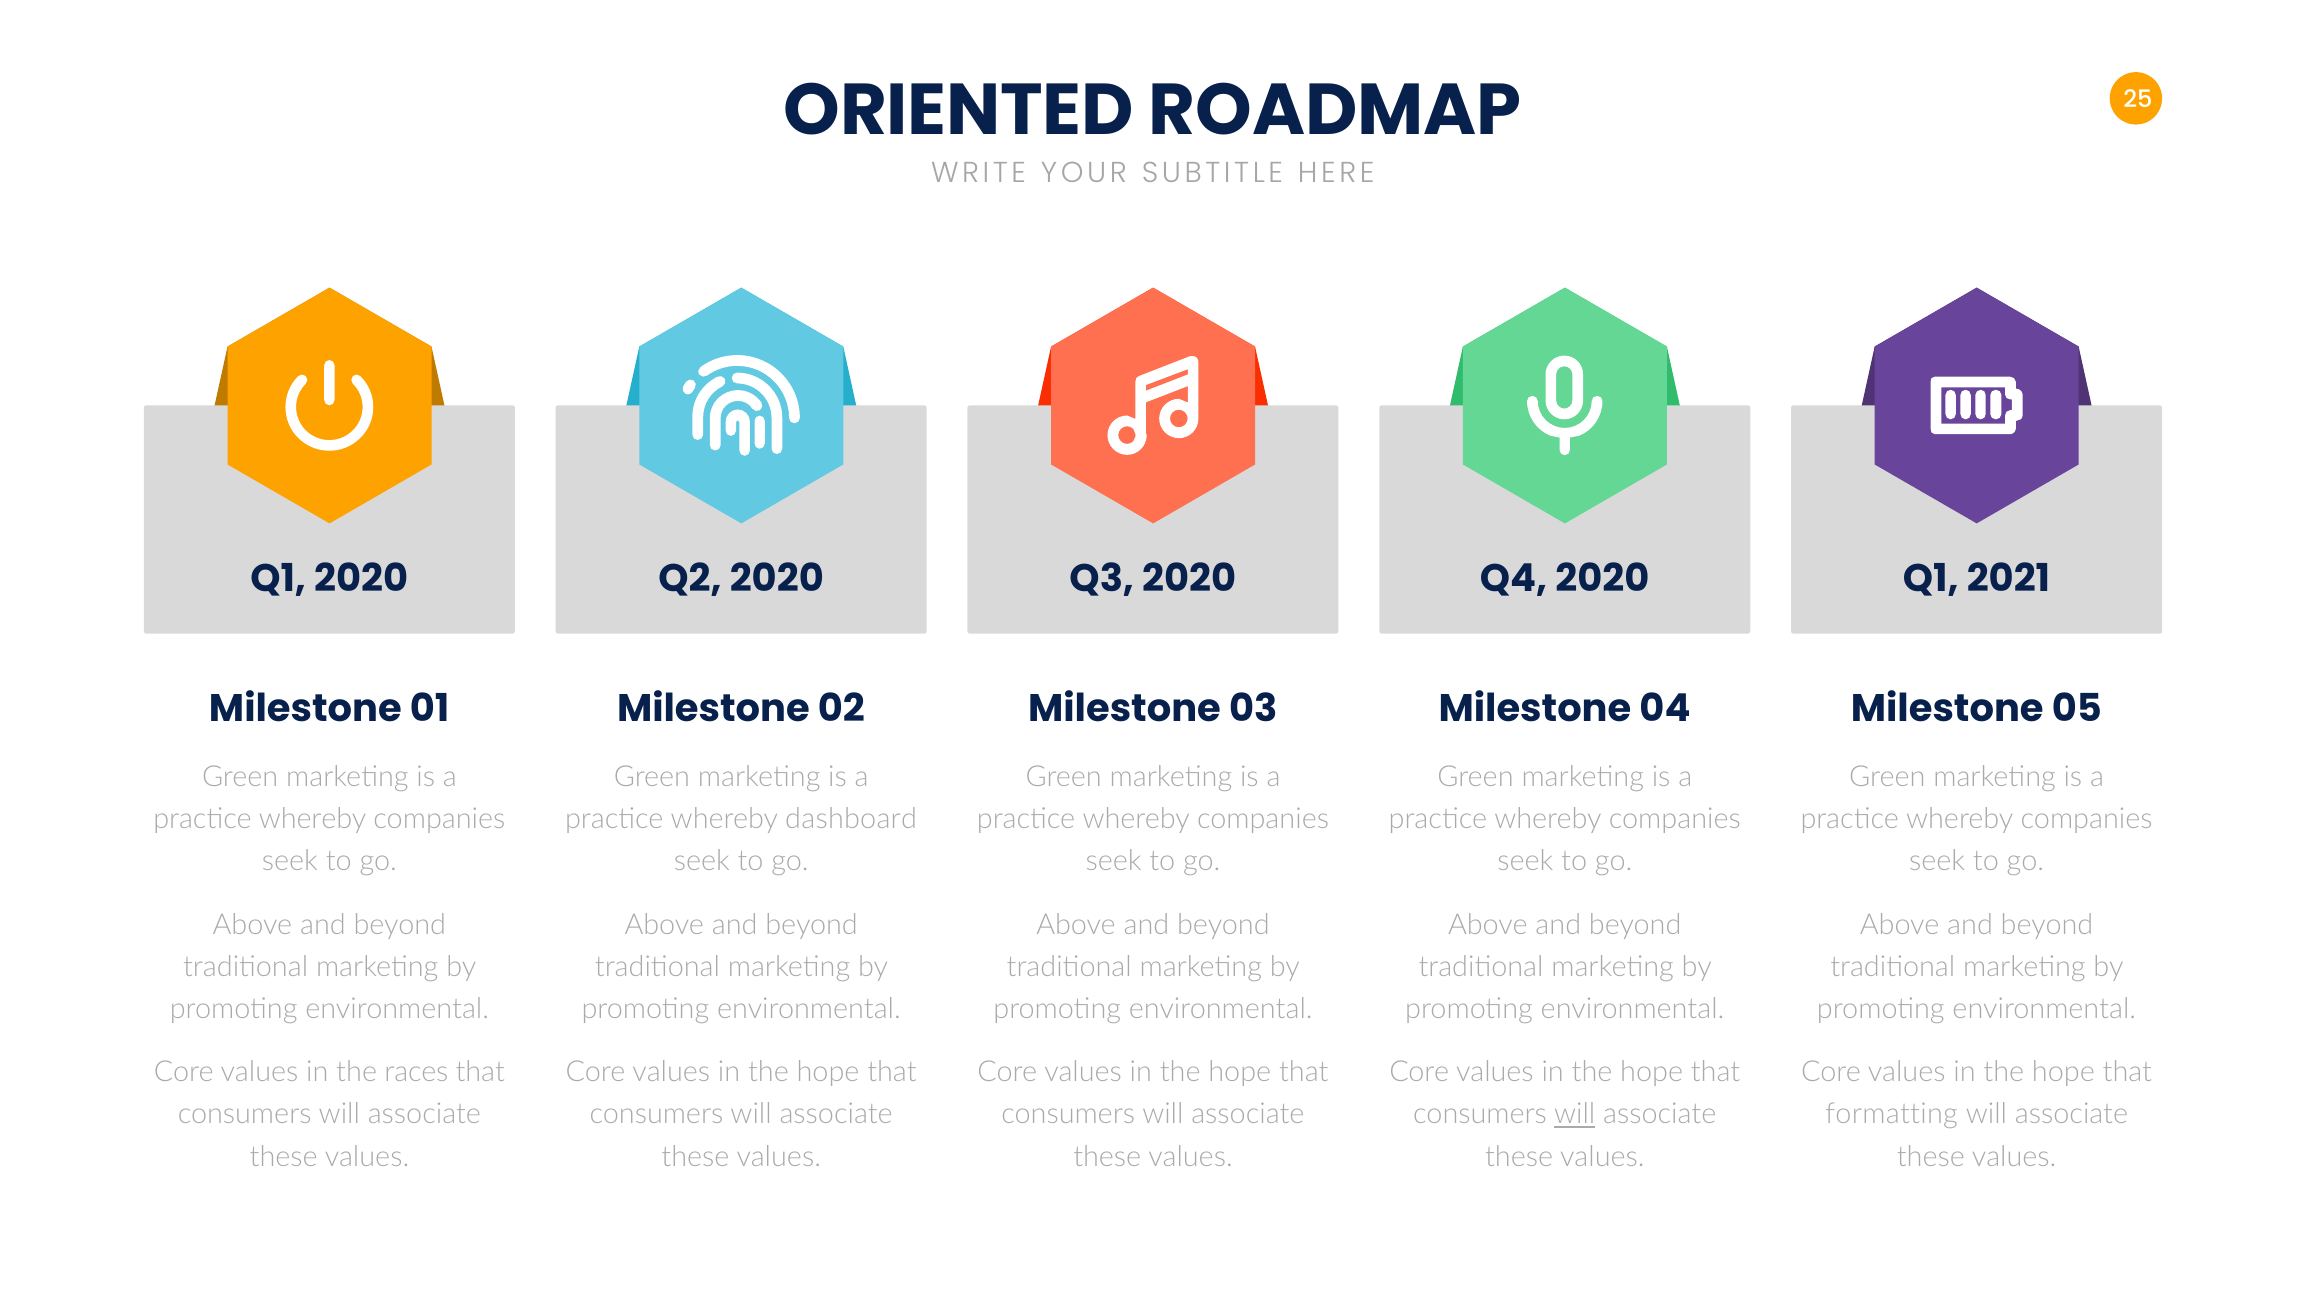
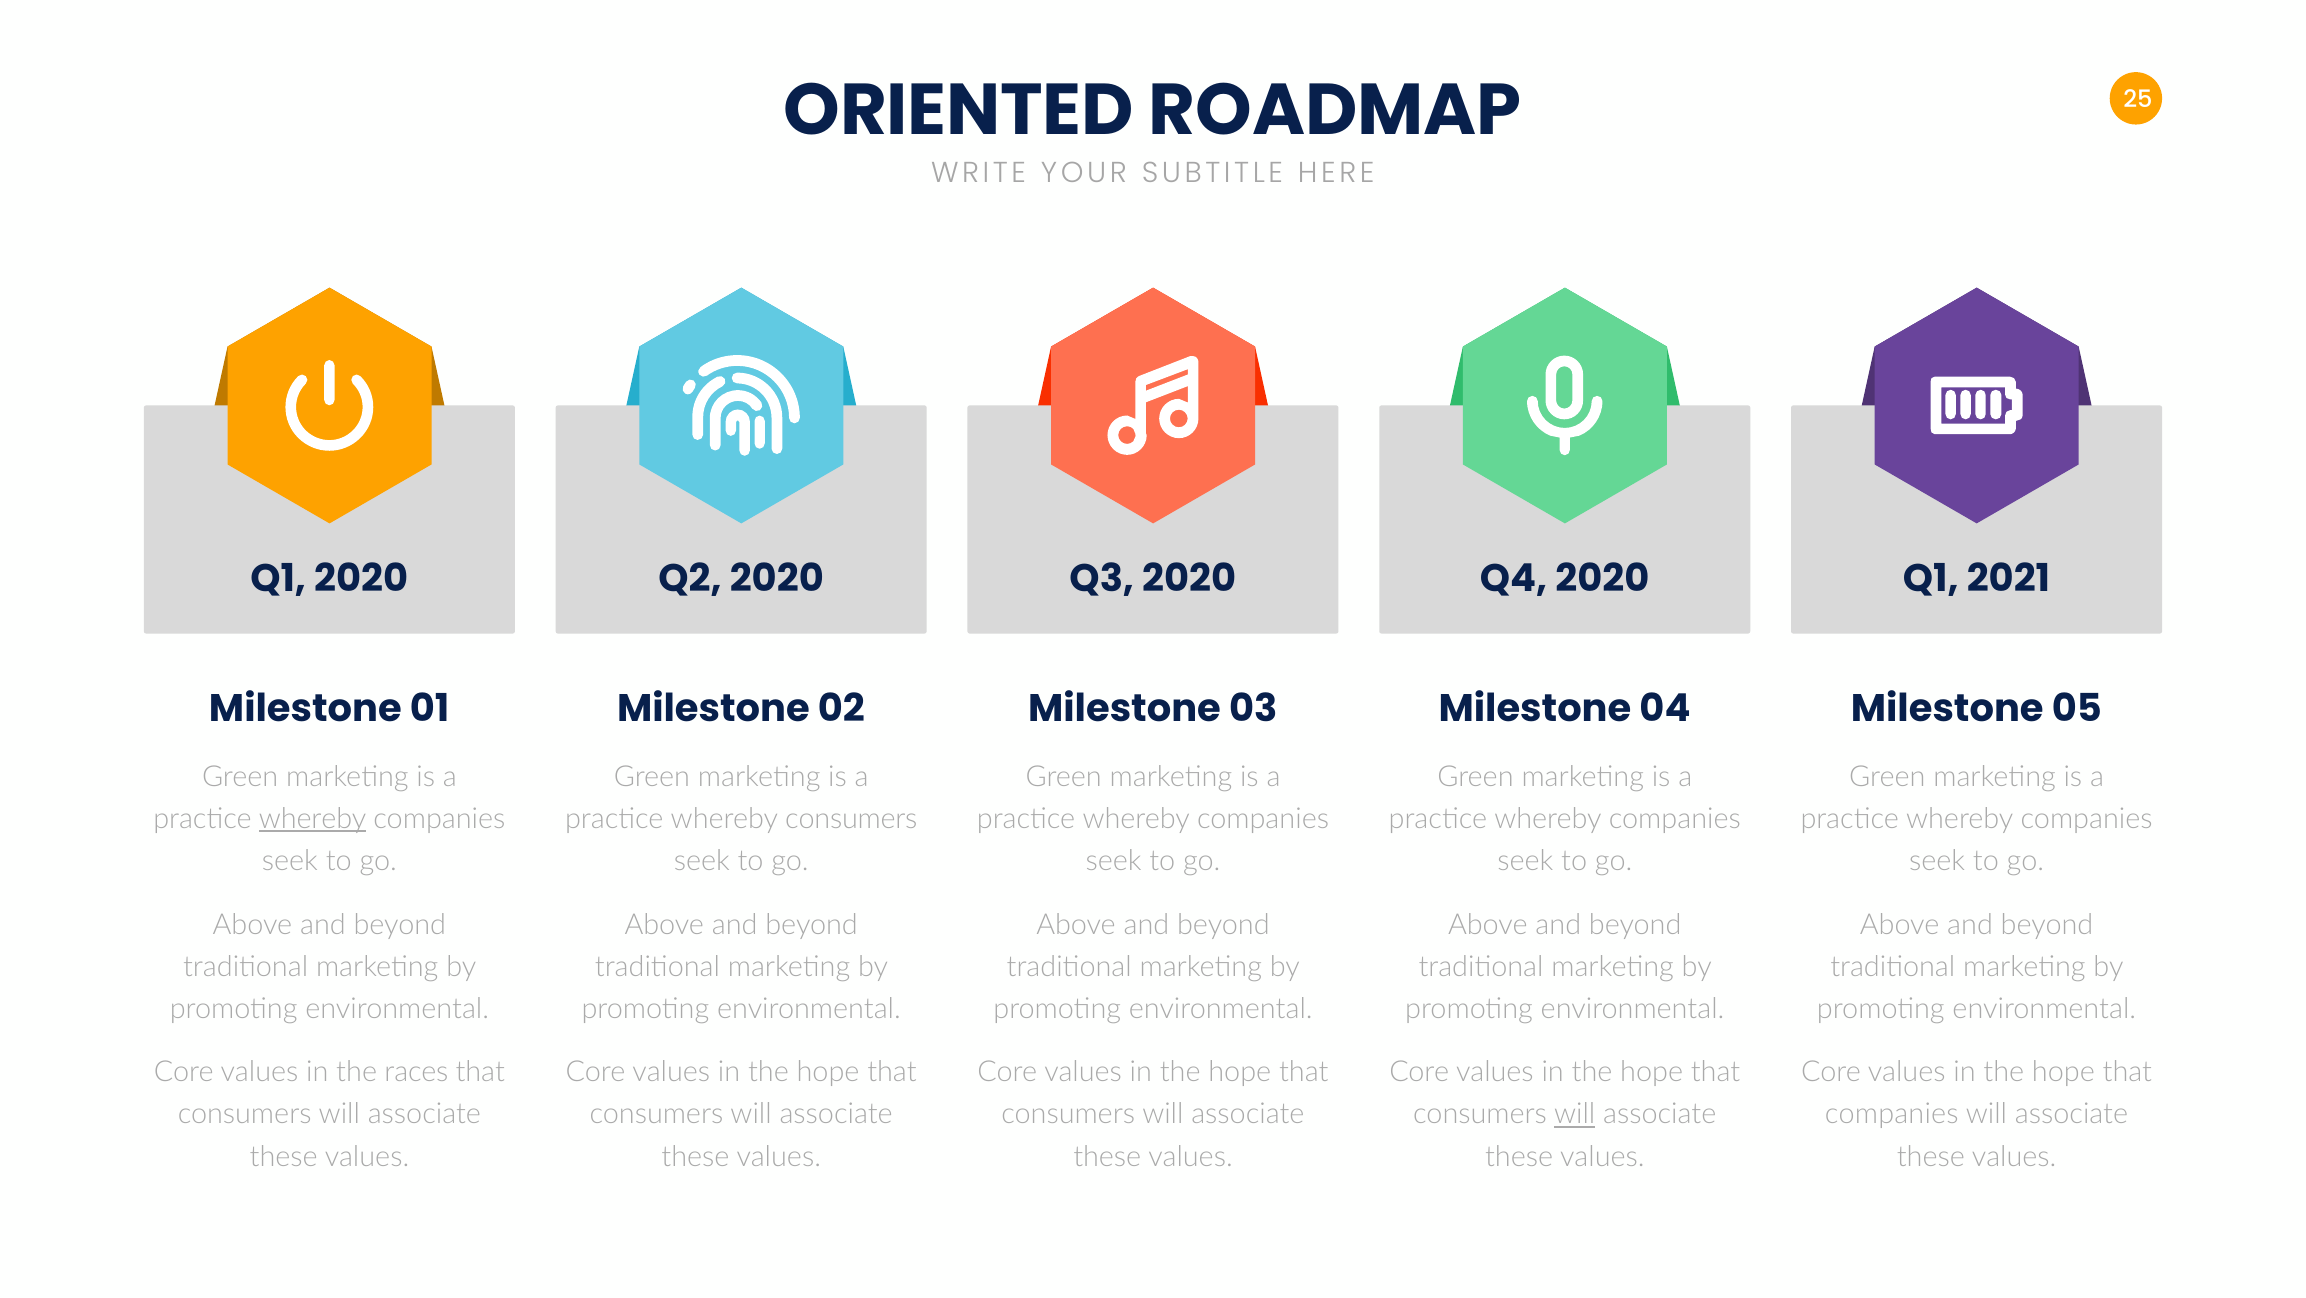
whereby underline: none -> present (313, 818)
whereby dashboard: dashboard -> consumers (851, 818)
formatting: formatting -> companies (1892, 1114)
